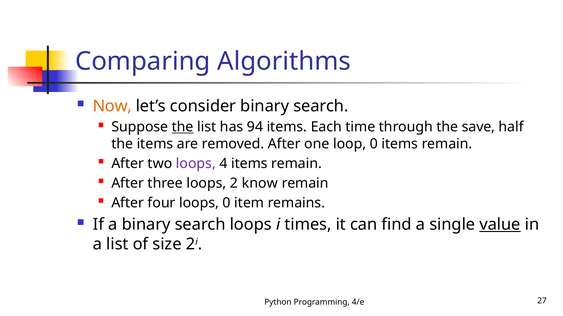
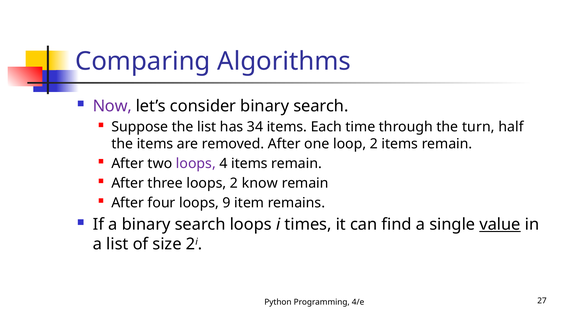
Now colour: orange -> purple (112, 106)
the underline: present -> none (183, 127)
94: 94 -> 34 (255, 127)
save: save -> turn (478, 127)
loop 0: 0 -> 2 (374, 144)
loops 0: 0 -> 9 (227, 203)
